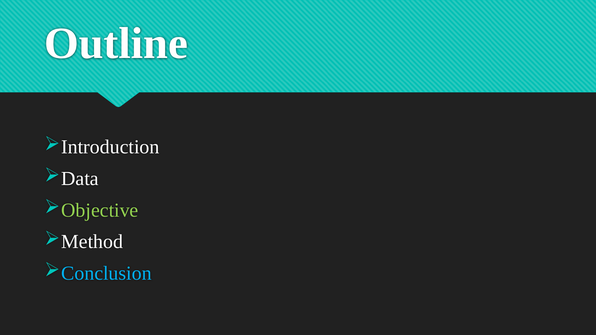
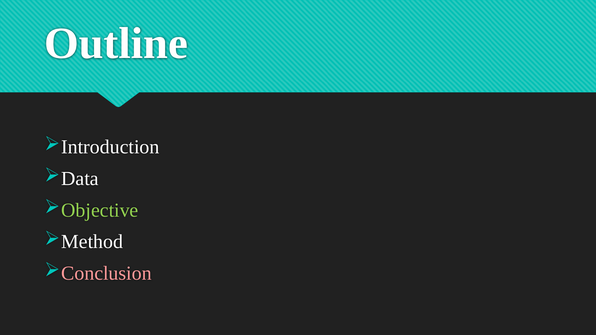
Conclusion colour: light blue -> pink (106, 273)
